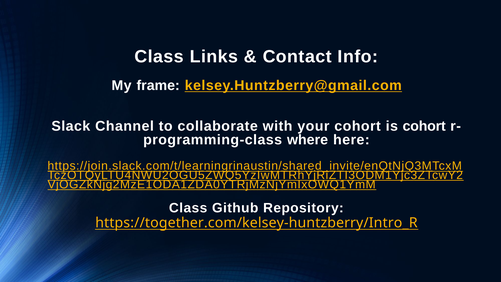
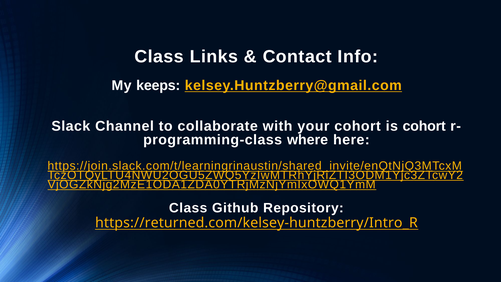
frame: frame -> keeps (158, 86)
https://together.com/kelsey-huntzberry/Intro_R: https://together.com/kelsey-huntzberry/Intro_R -> https://returned.com/kelsey-huntzberry/Intro_R (256, 223)
